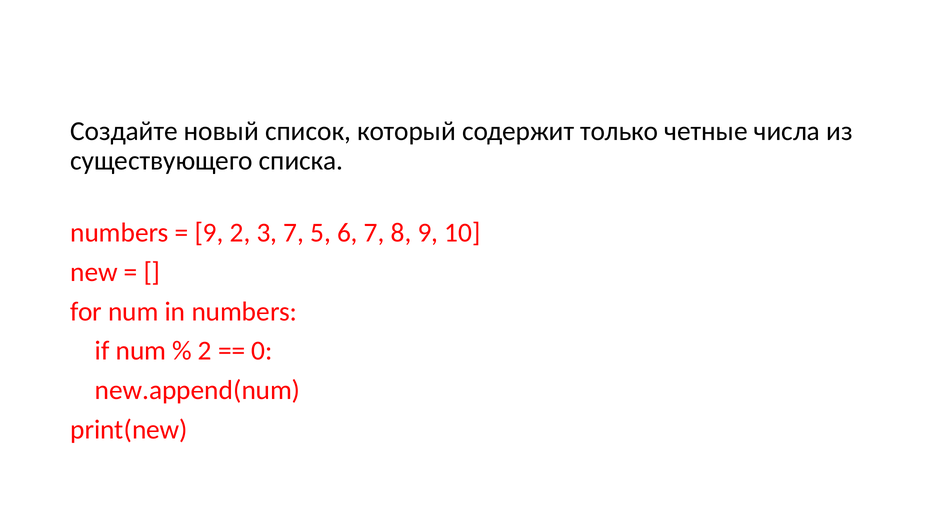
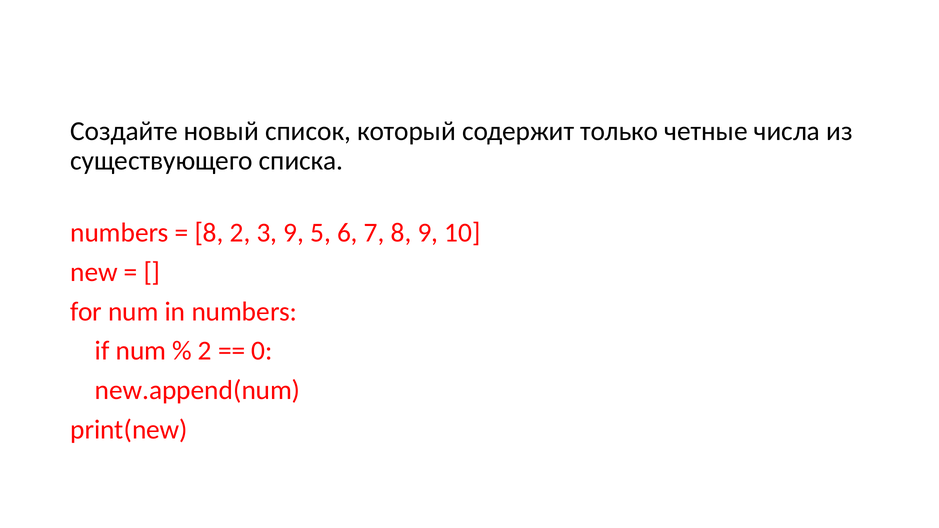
9: 9 -> 8 (209, 233)
3 7: 7 -> 9 (294, 233)
